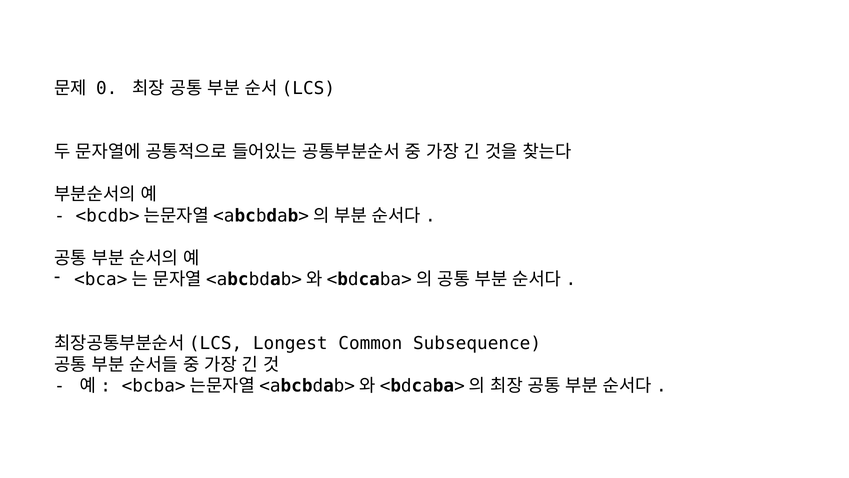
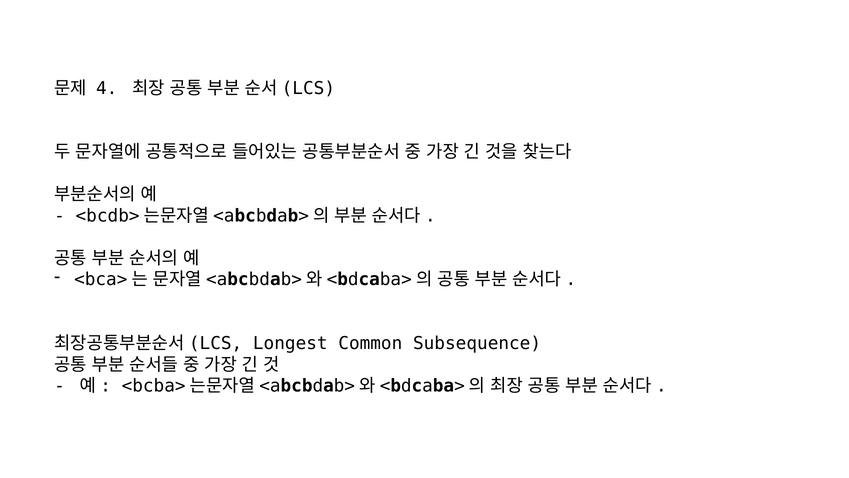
0: 0 -> 4 (107, 88)
